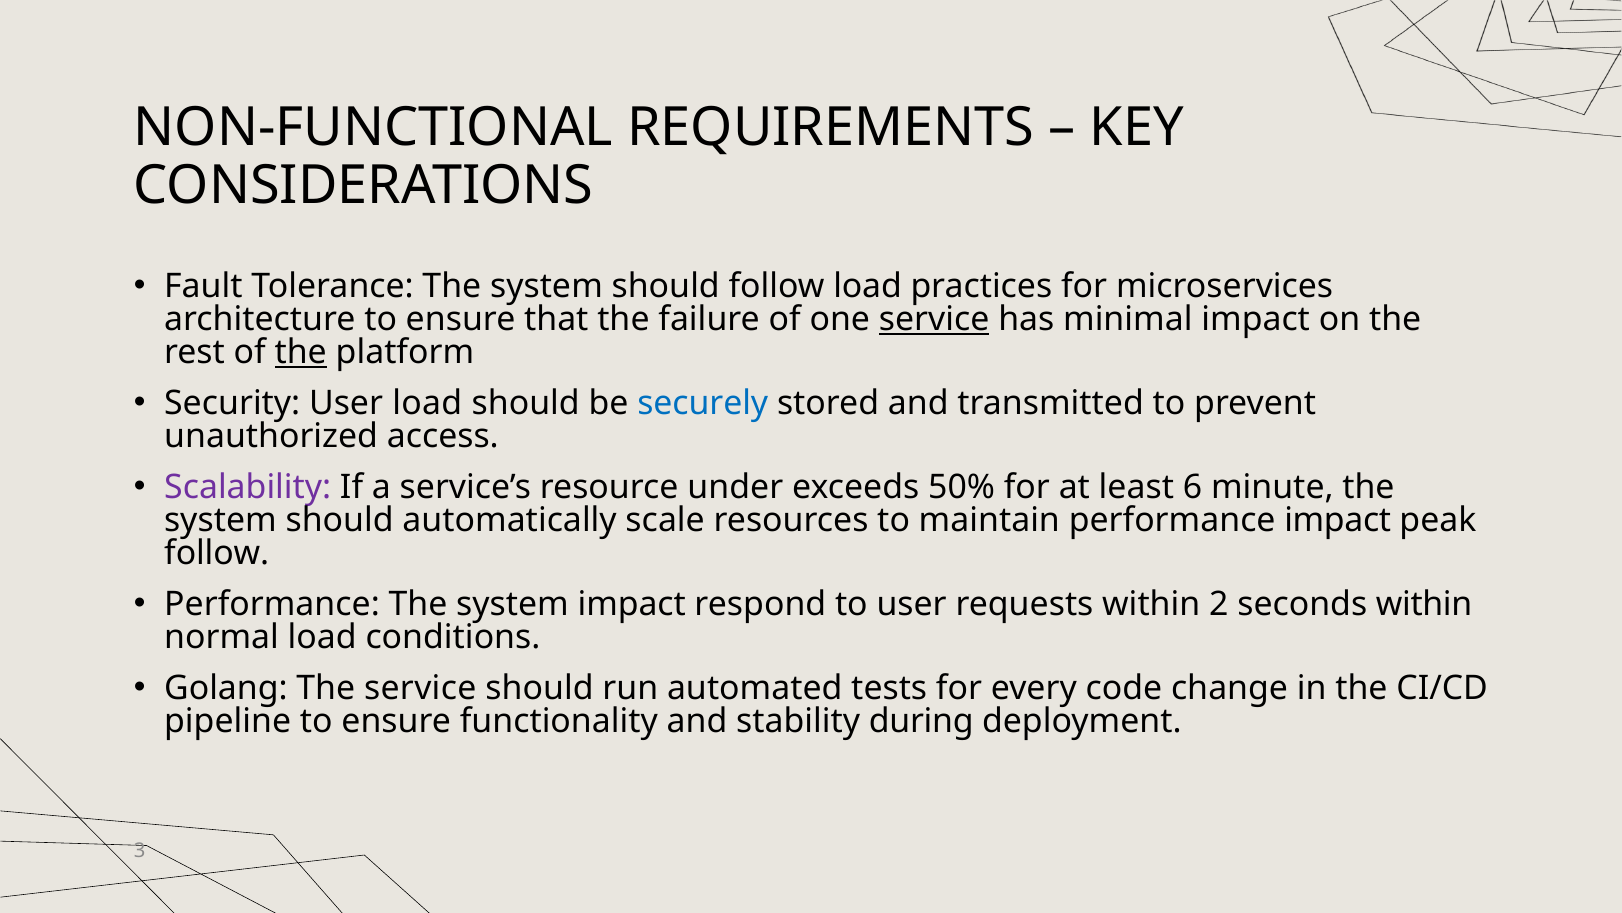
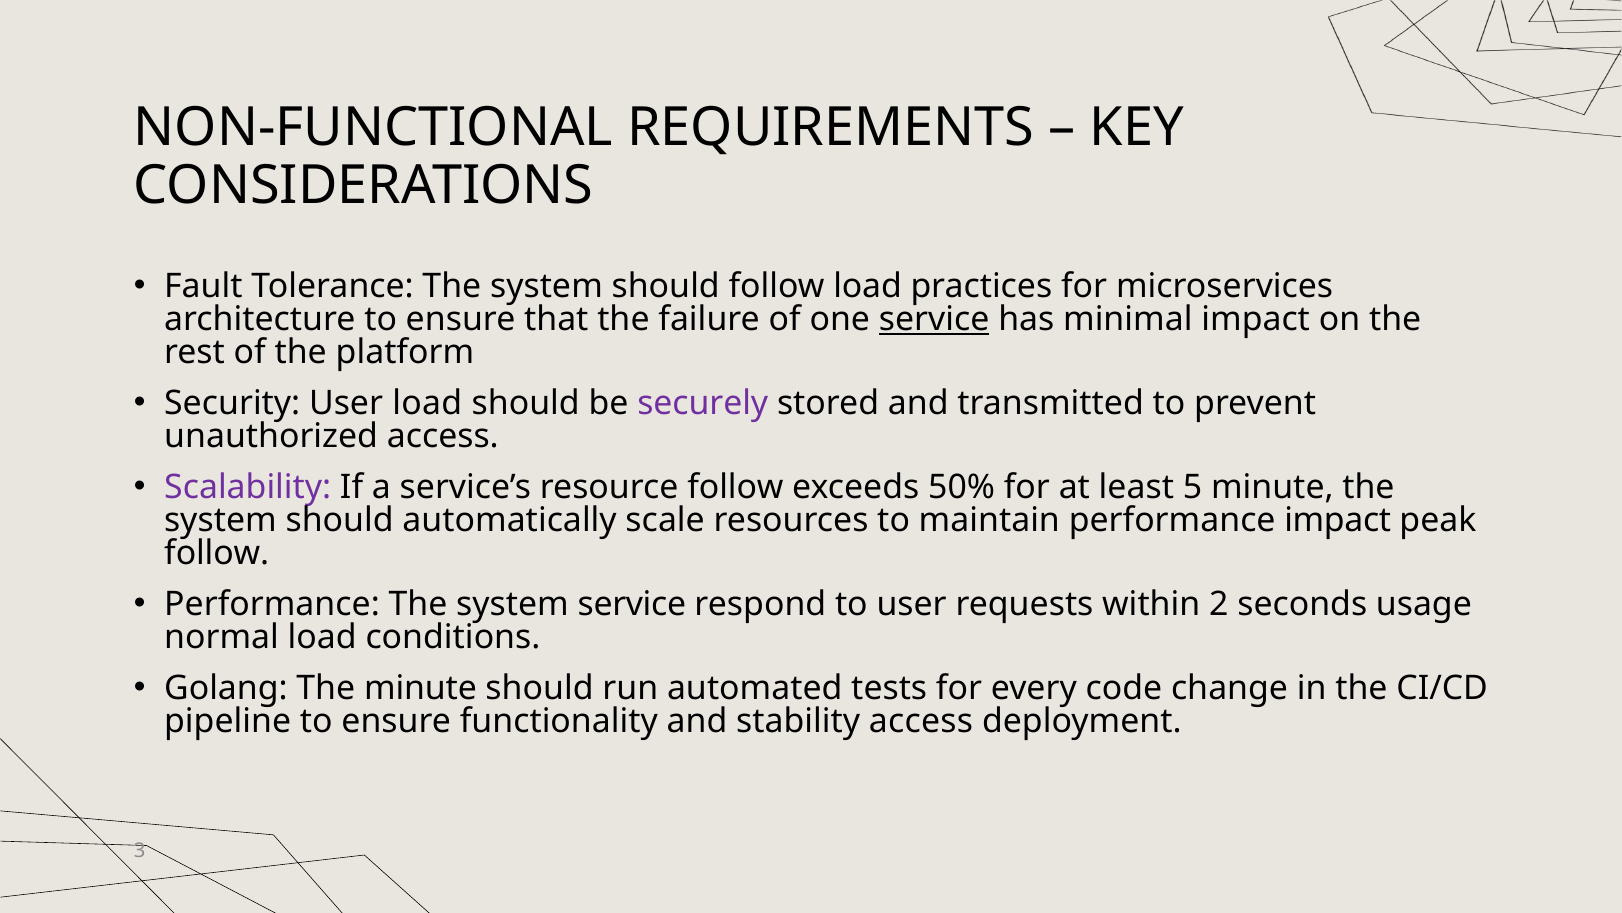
the underline: present -> none (301, 352)
securely colour: blue -> purple (703, 403)
resource under: under -> follow (735, 487)
6: 6 -> 5 (1193, 487)
system impact: impact -> service (632, 604)
seconds within: within -> usage (1424, 604)
The service: service -> minute (420, 688)
stability during: during -> access (921, 721)
